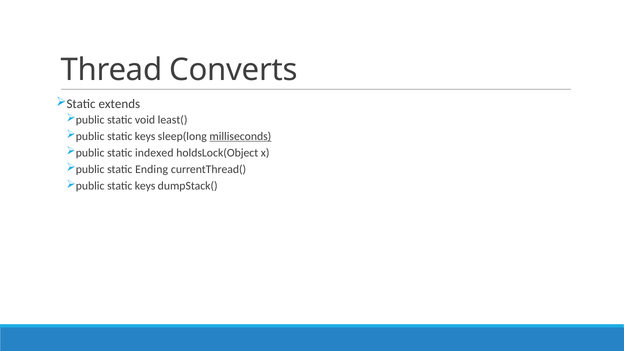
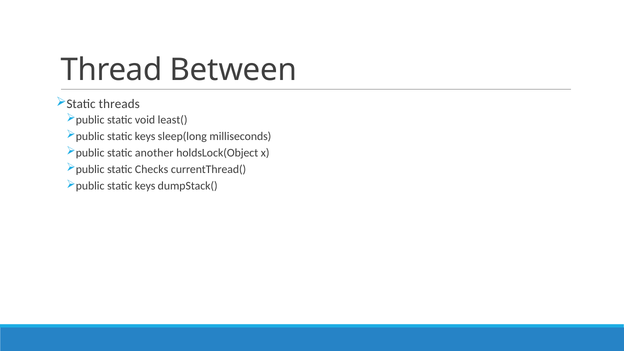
Converts: Converts -> Between (233, 70)
extends: extends -> threads (119, 104)
milliseconds underline: present -> none (240, 136)
indexed: indexed -> another (154, 153)
Ending: Ending -> Checks (152, 169)
